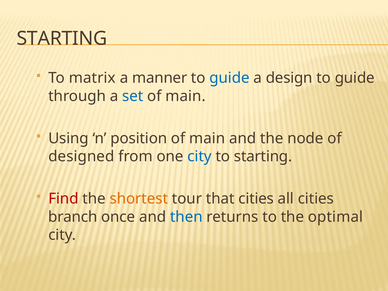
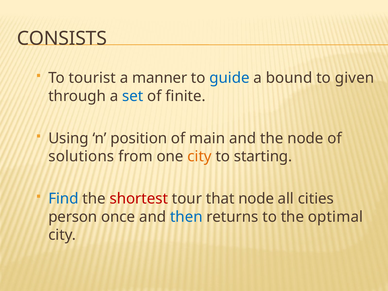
STARTING: STARTING -> CONSISTS (62, 39)
matrix: matrix -> tourist (92, 78)
design: design -> bound (289, 78)
guide: guide -> given (355, 78)
main: main -> ﬁnite (186, 96)
designed: designed -> solutions (81, 156)
city colour: blue -> orange (200, 156)
Find colour: red -> blue (63, 199)
shortest colour: orange -> red (139, 199)
that cities: cities -> node (256, 199)
branch: branch -> person (73, 217)
